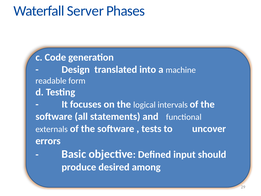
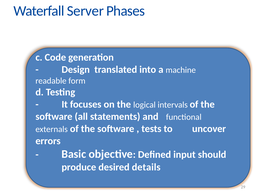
among: among -> details (146, 167)
